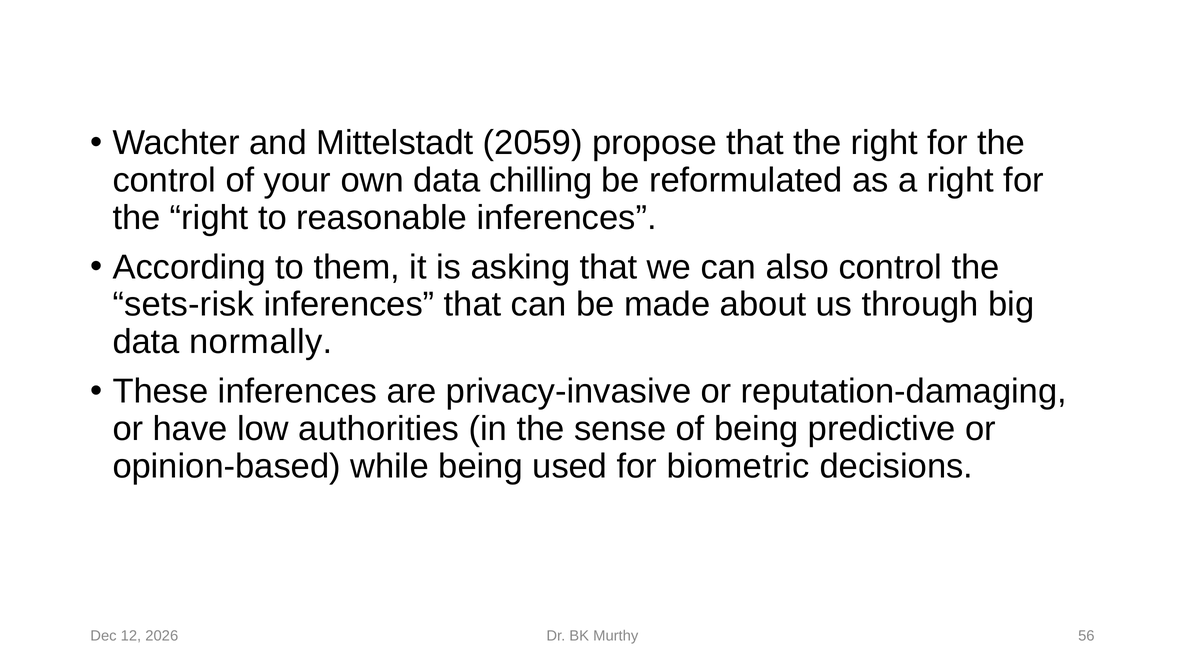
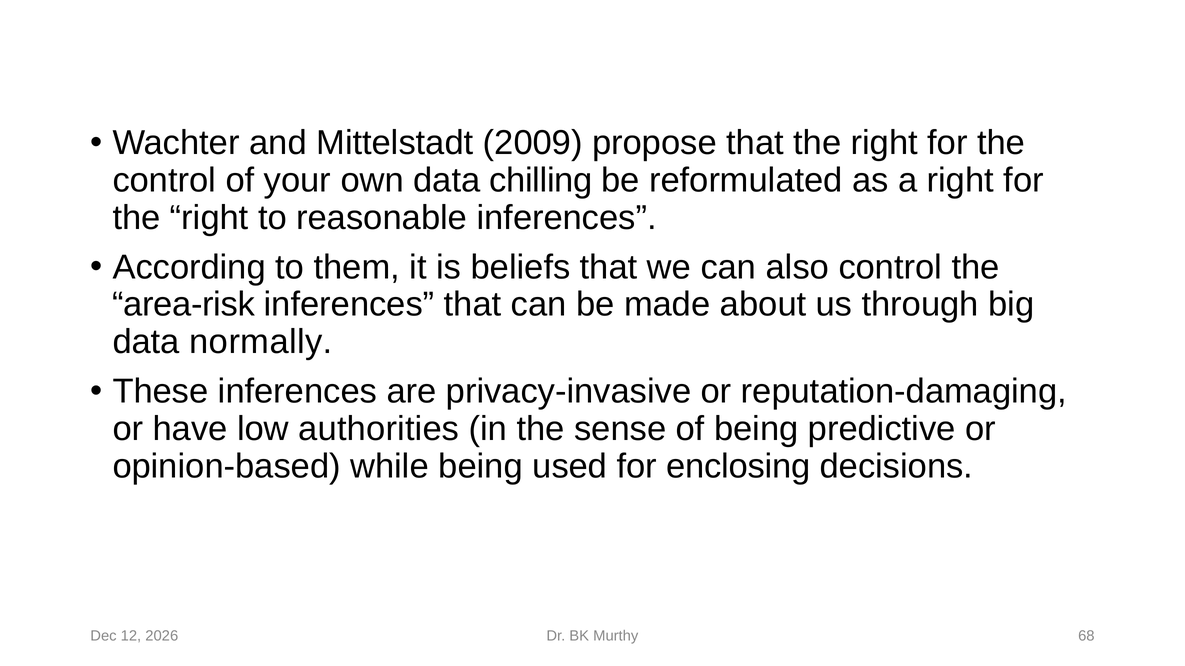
2059: 2059 -> 2009 (533, 143)
asking: asking -> beliefs (521, 267)
sets-risk: sets-risk -> area-risk (184, 305)
biometric: biometric -> enclosing (738, 467)
56: 56 -> 68 (1086, 637)
